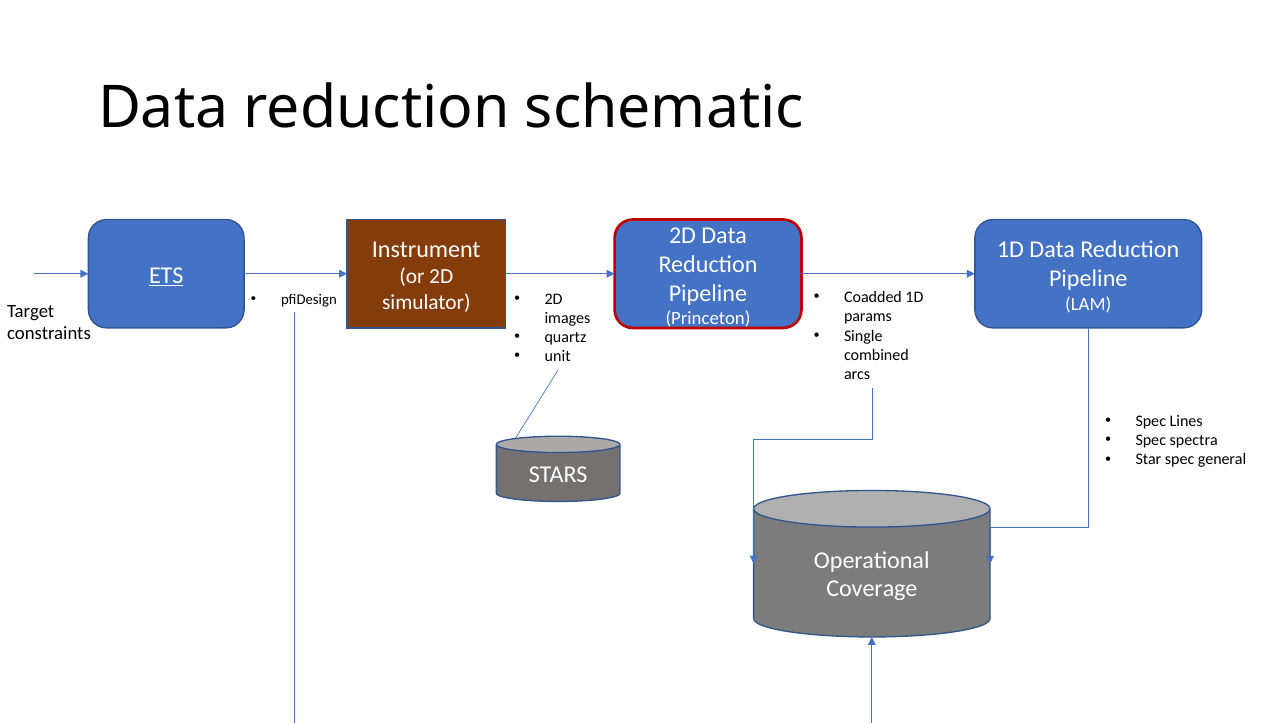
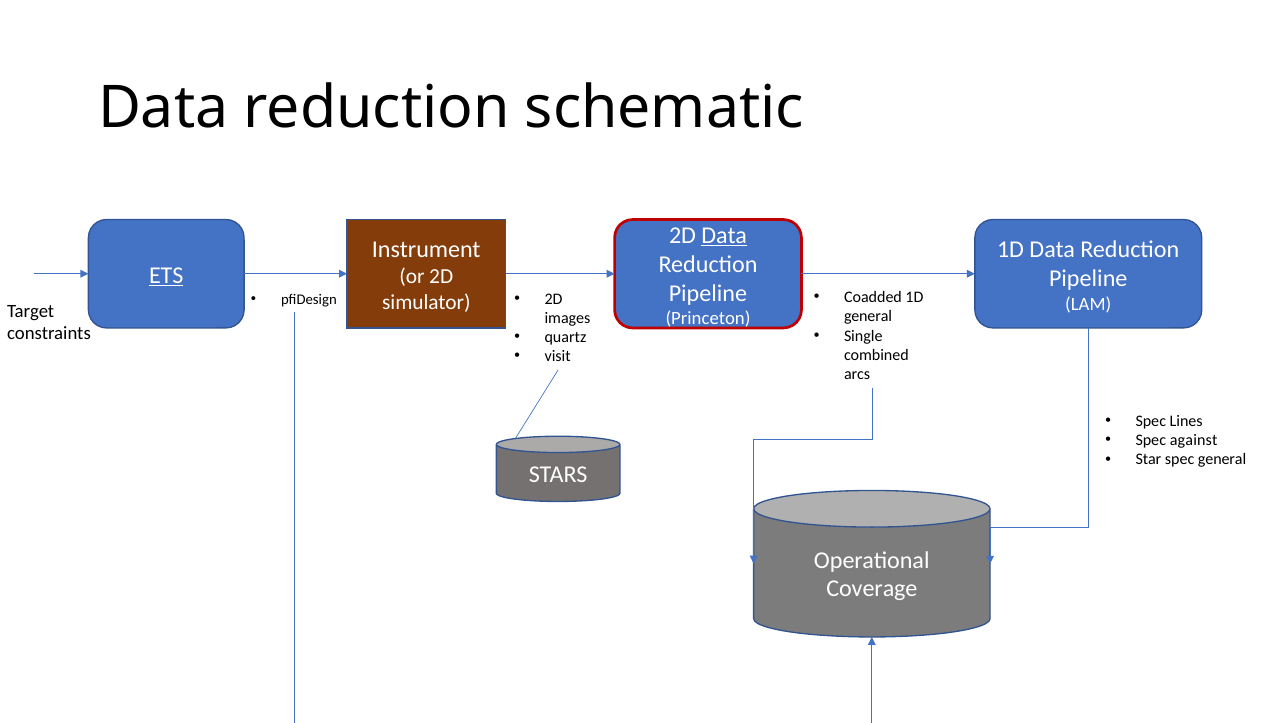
Data underline: none -> present (724, 235)
params: params -> general (868, 317)
unit: unit -> visit (558, 357)
spectra: spectra -> against (1194, 441)
